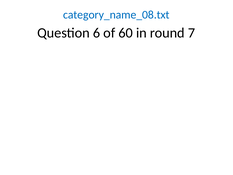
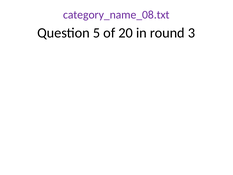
category_name_08.txt colour: blue -> purple (116, 15)
6: 6 -> 5 (97, 33)
60: 60 -> 20 (126, 33)
7: 7 -> 3 (191, 33)
